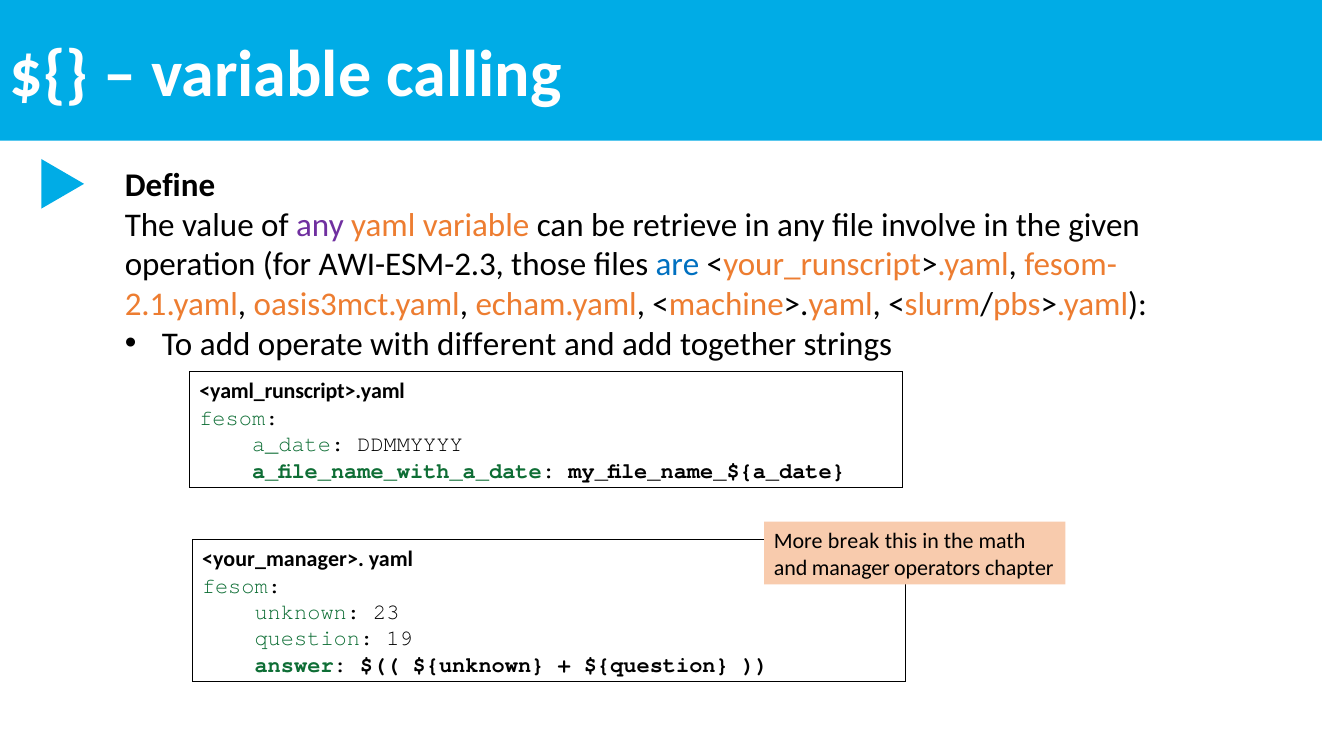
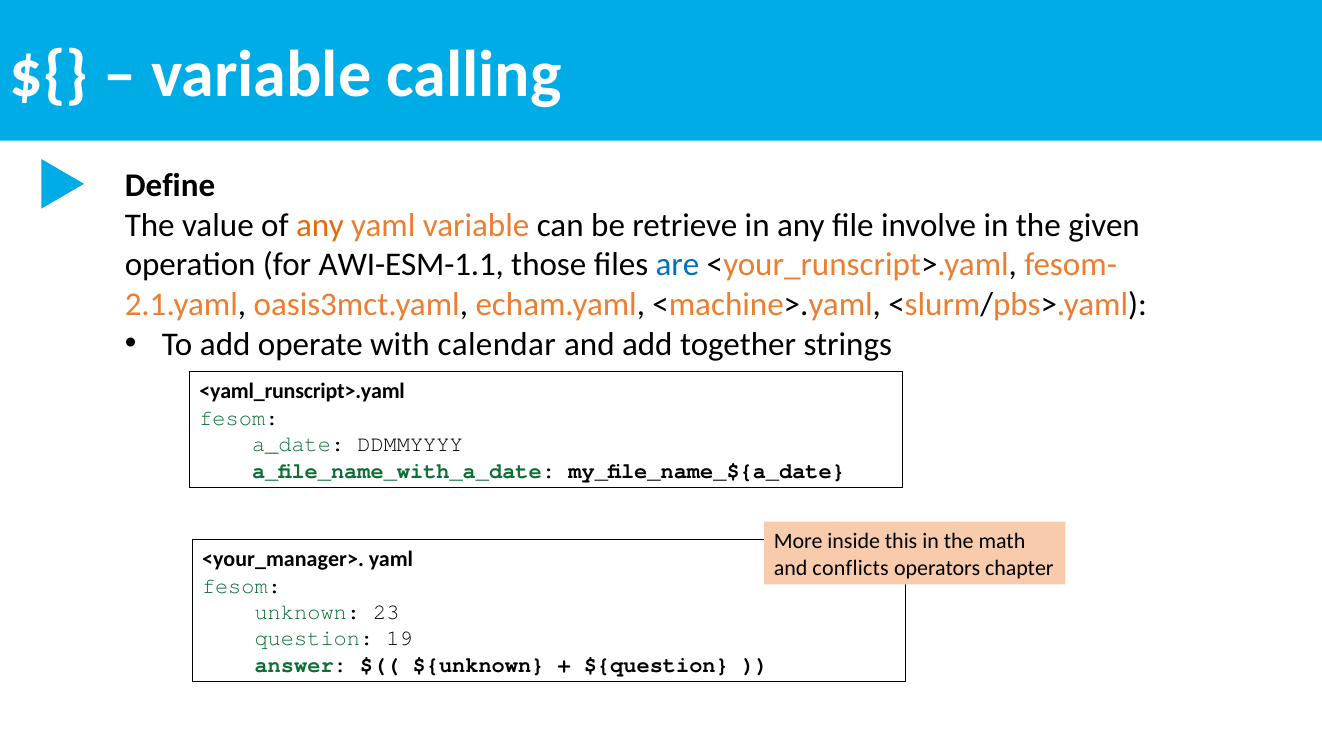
any colour: purple -> orange (320, 225)
AWI-ESM-2.3: AWI-ESM-2.3 -> AWI-ESM-1.1 (411, 265)
different: different -> calendar (497, 344)
break: break -> inside (854, 541)
manager: manager -> conflicts (851, 567)
